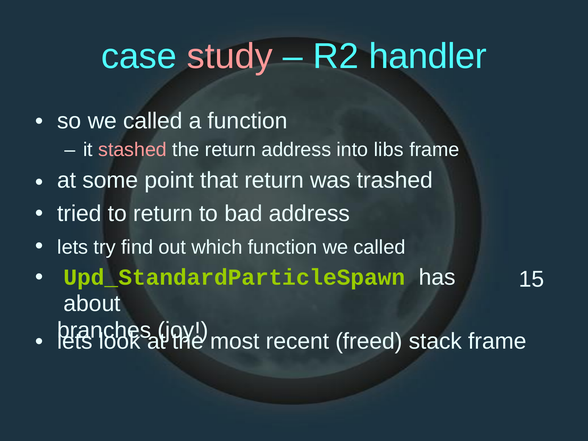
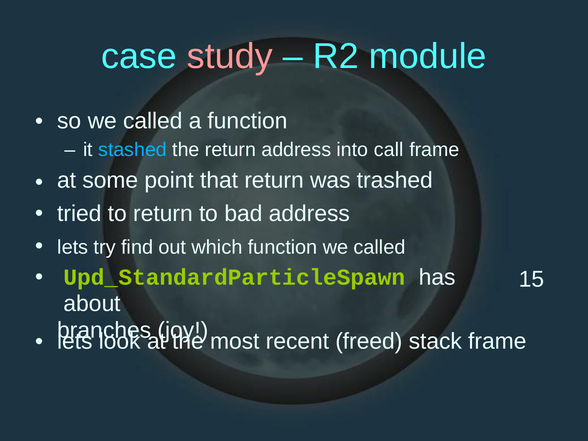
handler: handler -> module (428, 56)
stashed colour: pink -> light blue (133, 150)
libs: libs -> call (389, 150)
